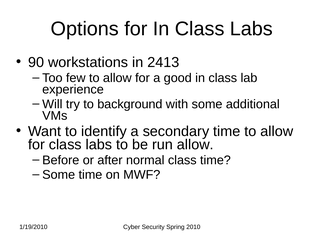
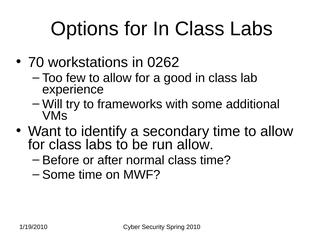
90: 90 -> 70 (36, 62)
2413: 2413 -> 0262 (163, 62)
background: background -> frameworks (130, 104)
